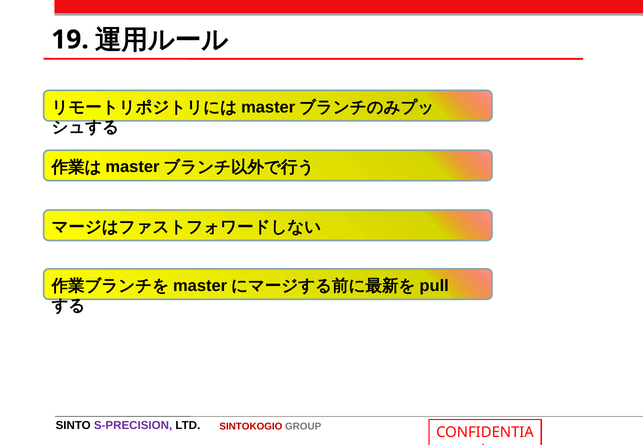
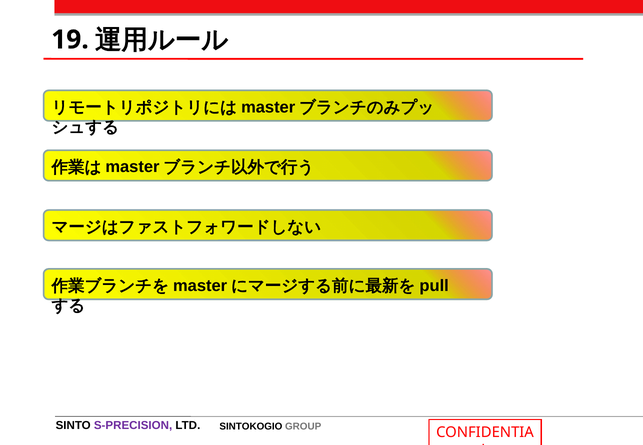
SINTOKOGIO colour: red -> black (251, 427)
